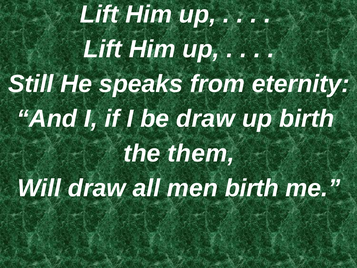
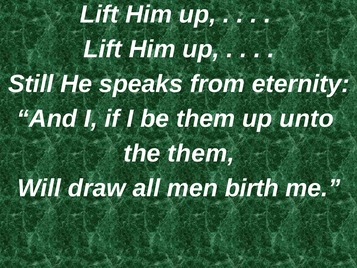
be draw: draw -> them (206, 119)
up birth: birth -> unto (307, 119)
